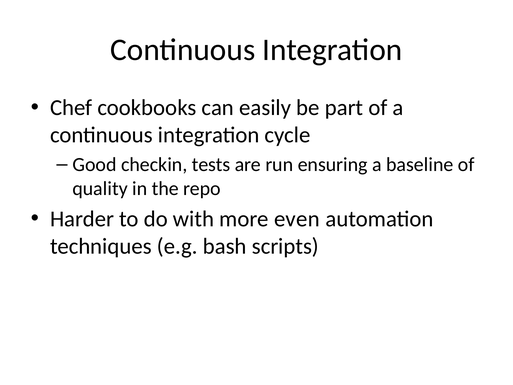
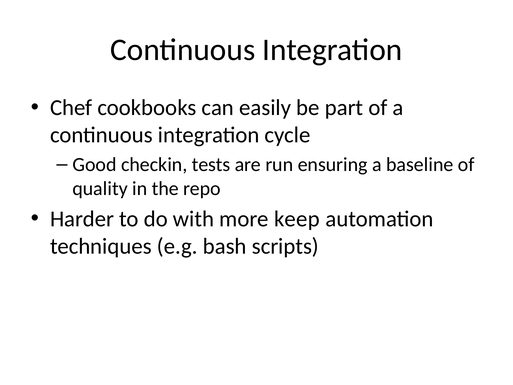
even: even -> keep (297, 219)
